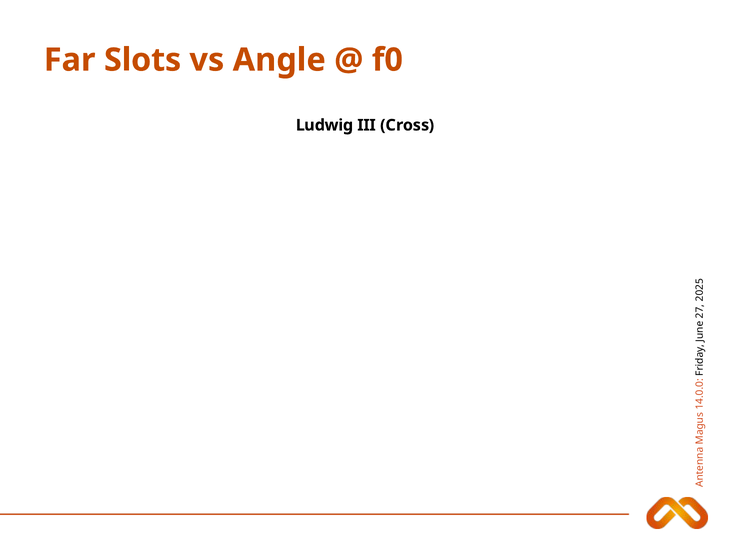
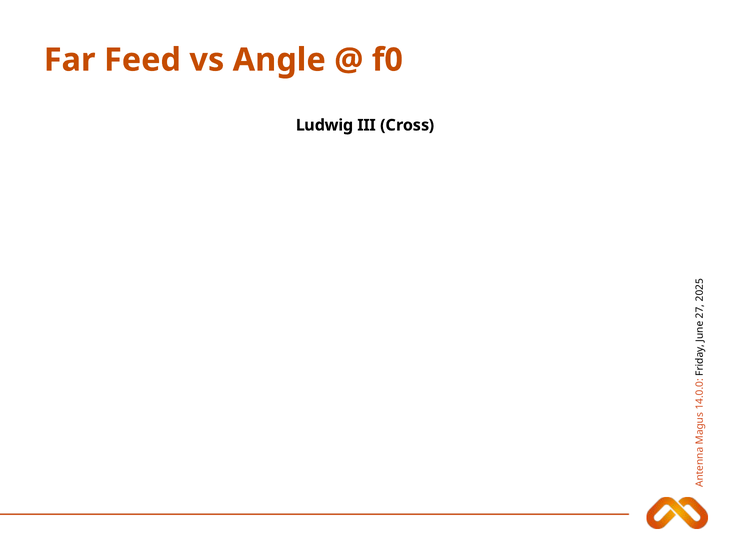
Slots: Slots -> Feed (142, 60)
